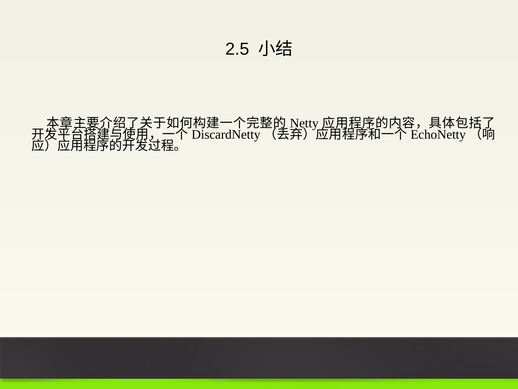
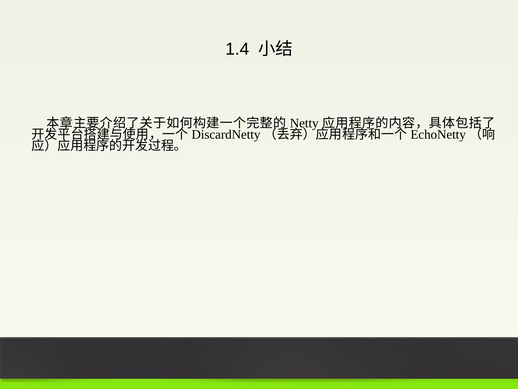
2.5: 2.5 -> 1.4 (237, 49)
